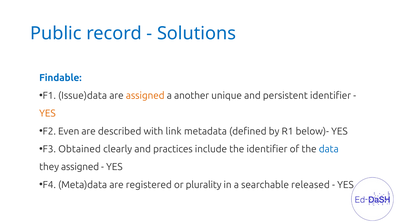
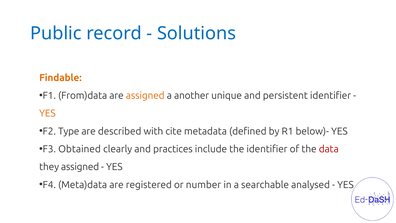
Findable colour: blue -> orange (60, 78)
Issue)data: Issue)data -> From)data (83, 95)
Even: Even -> Type (69, 131)
link: link -> cite (174, 131)
data colour: blue -> red (329, 149)
plurality: plurality -> number (204, 185)
released: released -> analysed (311, 185)
